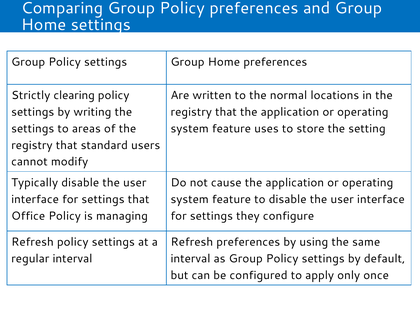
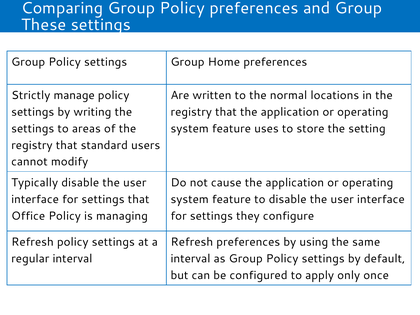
Home: Home -> These (44, 25)
clearing: clearing -> manage (74, 95)
